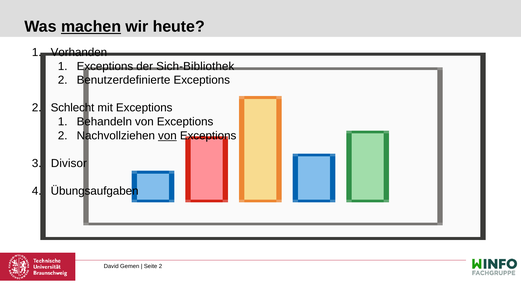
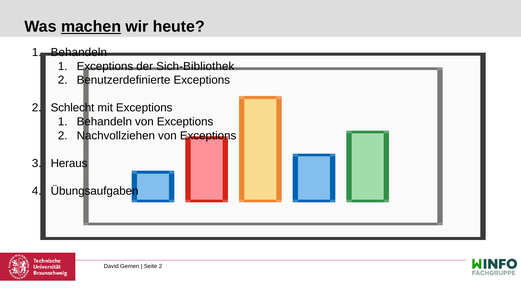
Vorhanden: Vorhanden -> Behandeln (79, 52)
von underline: present -> none (167, 136)
Divisor: Divisor -> Heraus (69, 163)
